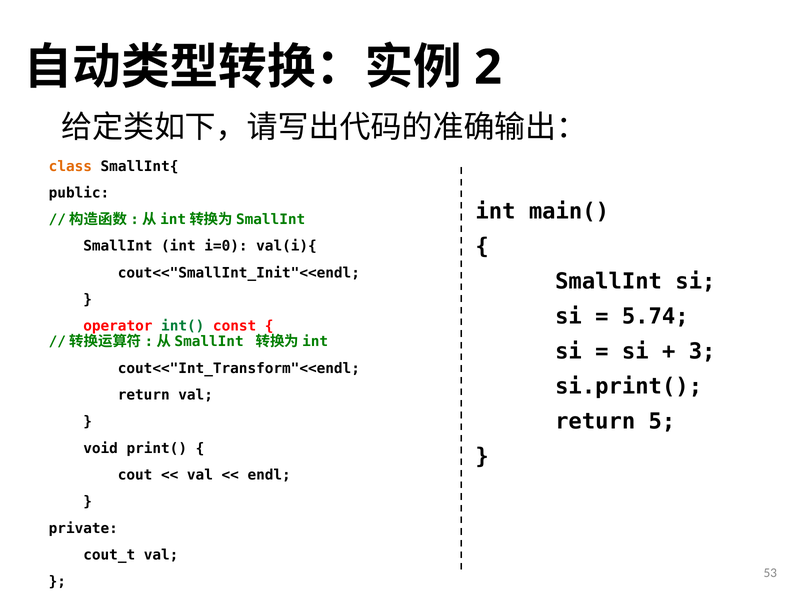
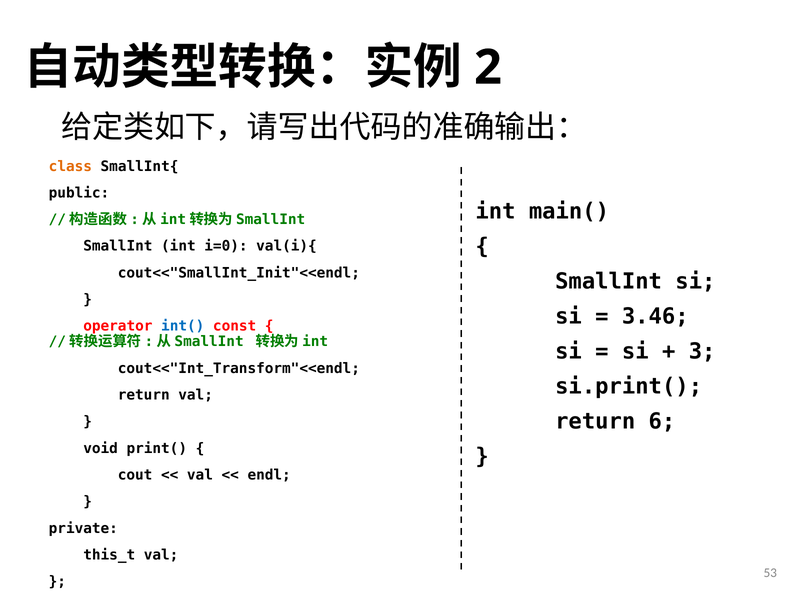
5.74: 5.74 -> 3.46 (655, 316)
int( colour: green -> blue (183, 326)
5: 5 -> 6 (662, 421)
cout_t: cout_t -> this_t (109, 555)
